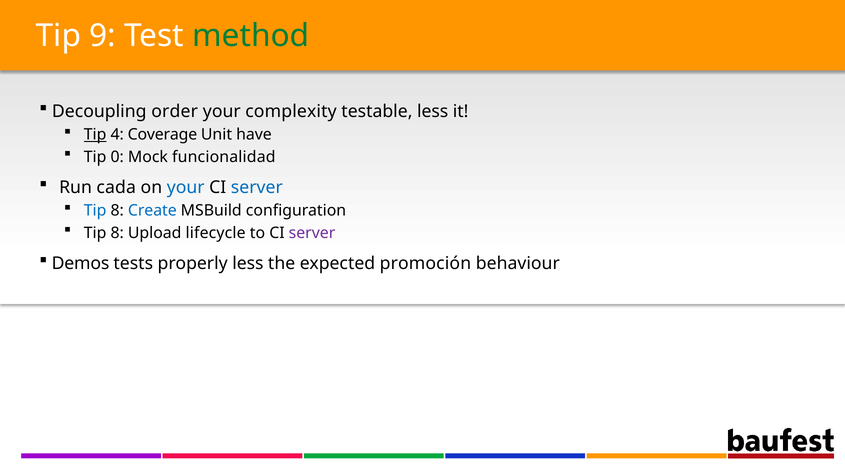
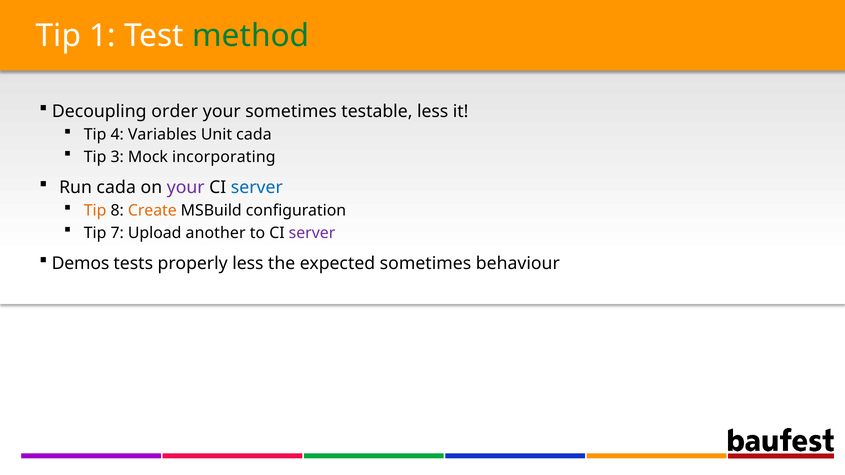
9: 9 -> 1 (102, 36)
your complexity: complexity -> sometimes (291, 112)
Tip underline: present -> none (95, 135)
Coverage: Coverage -> Variables (162, 135)
Unit have: have -> cada (254, 135)
0: 0 -> 3 (117, 157)
funcionalidad: funcionalidad -> incorporating (224, 157)
your colour: blue -> purple (186, 188)
Tip colour: blue -> orange (95, 211)
Create colour: blue -> orange (152, 211)
8: 8 -> 7 (117, 233)
lifecycle: lifecycle -> another (216, 233)
expected promoción: promoción -> sometimes (425, 264)
